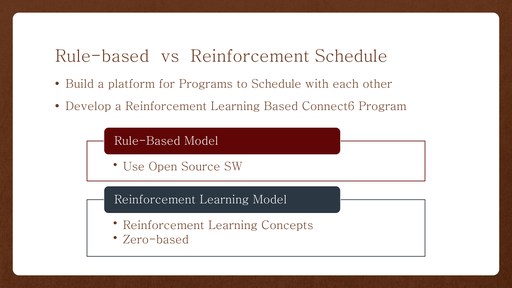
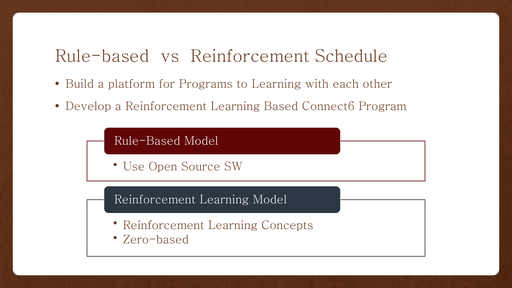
to Schedule: Schedule -> Learning (276, 84)
